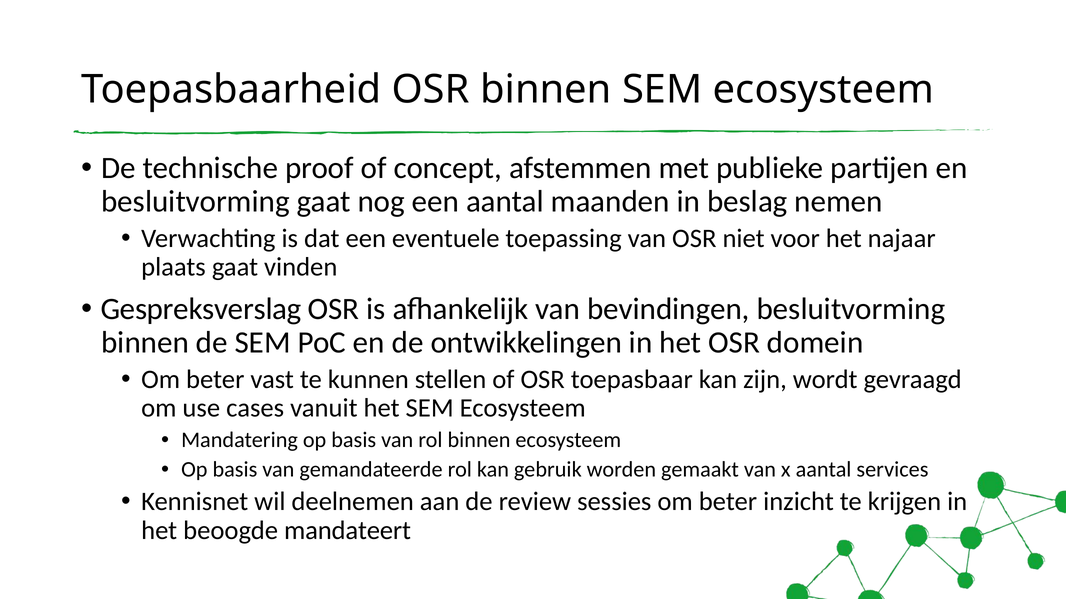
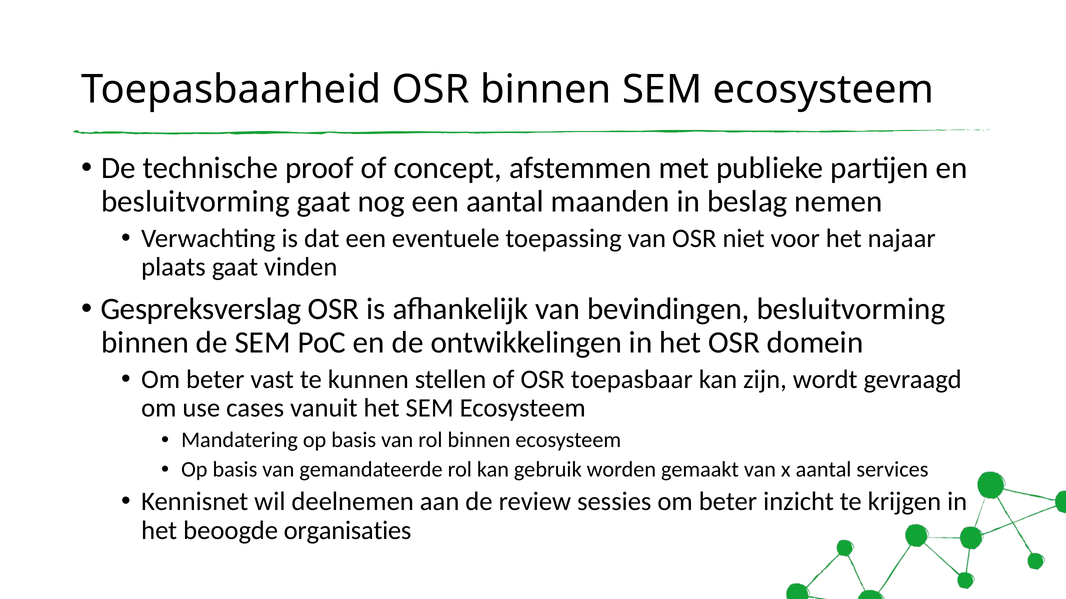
mandateert: mandateert -> organisaties (348, 531)
